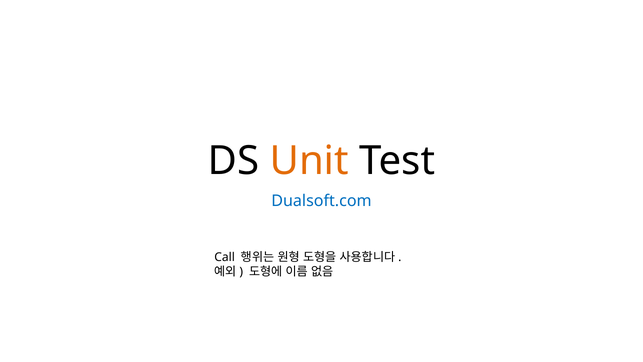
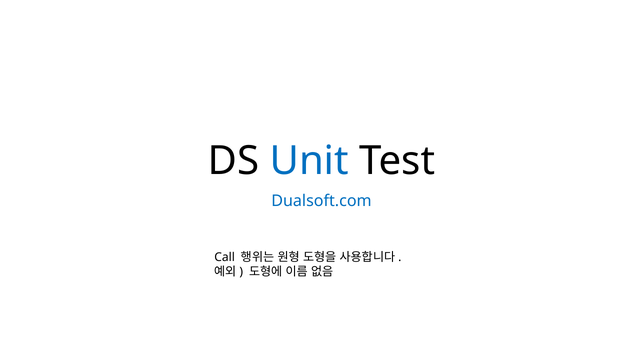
Unit colour: orange -> blue (309, 161)
